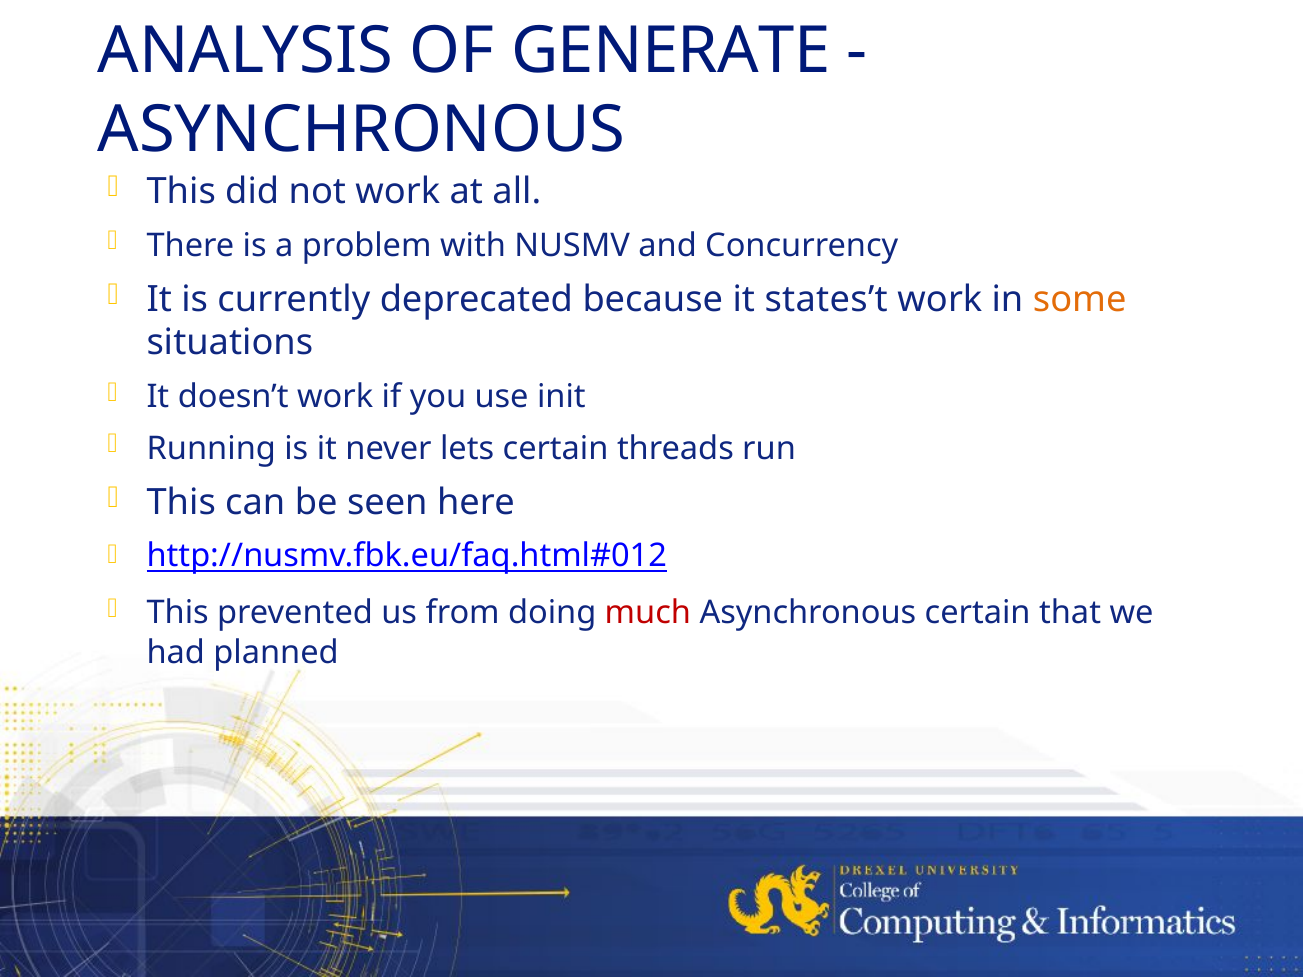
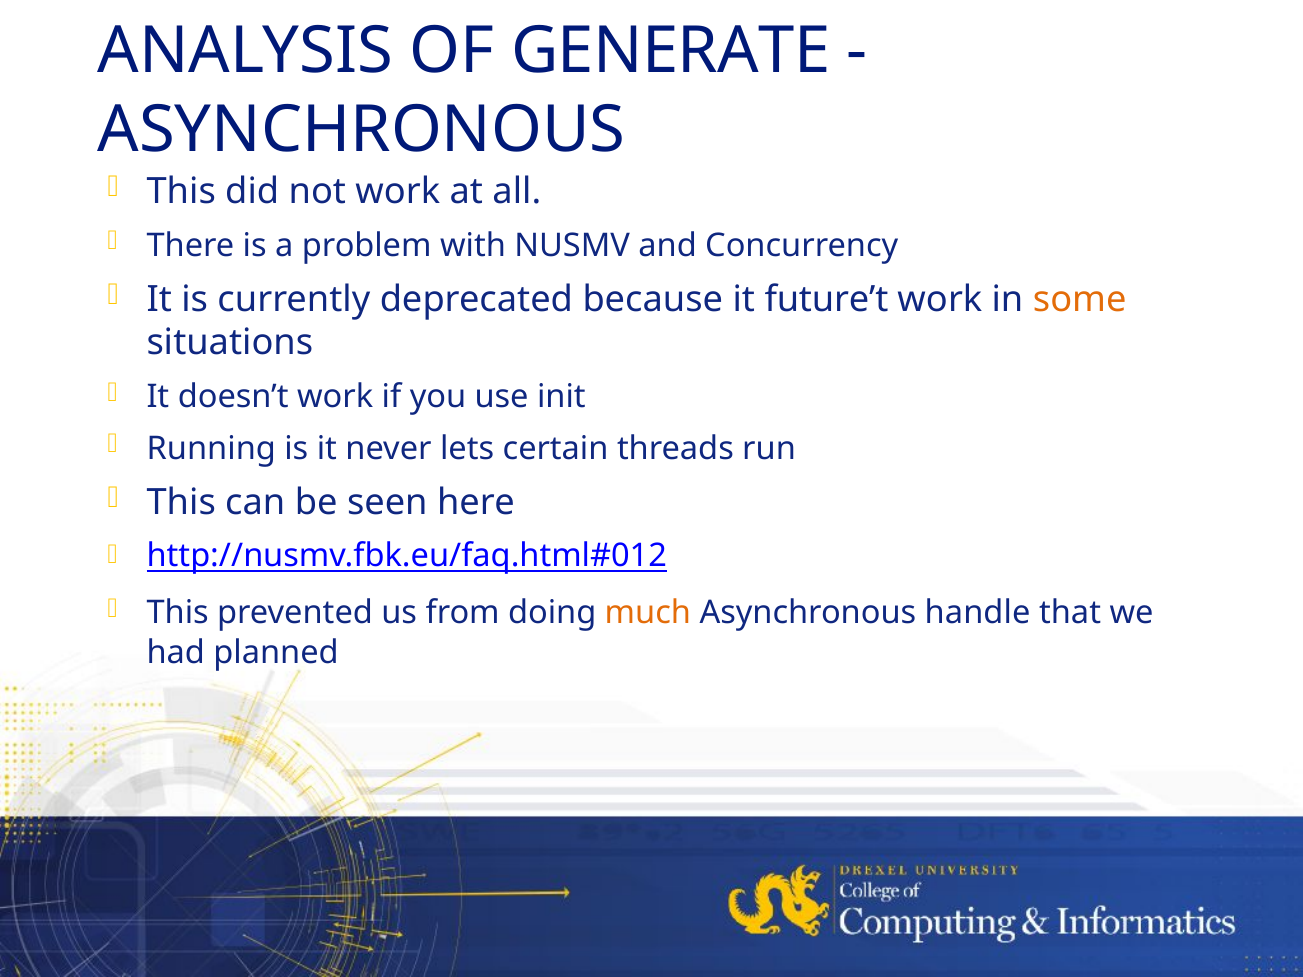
states’t: states’t -> future’t (826, 300)
much colour: red -> orange (648, 613)
Asynchronous certain: certain -> handle (978, 613)
